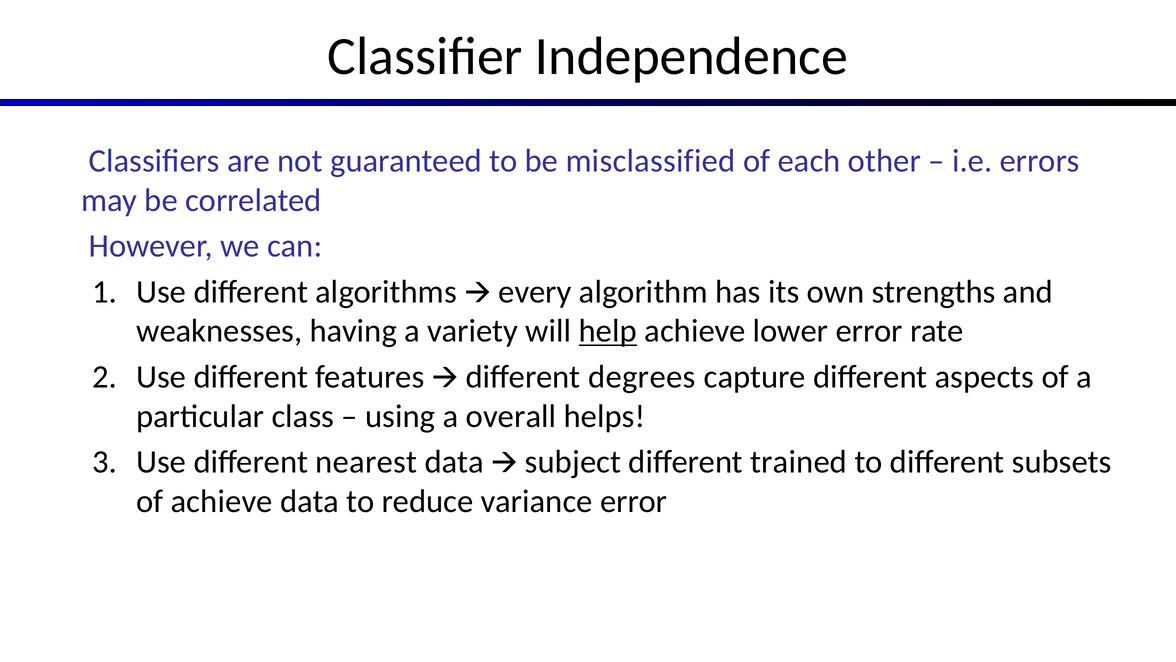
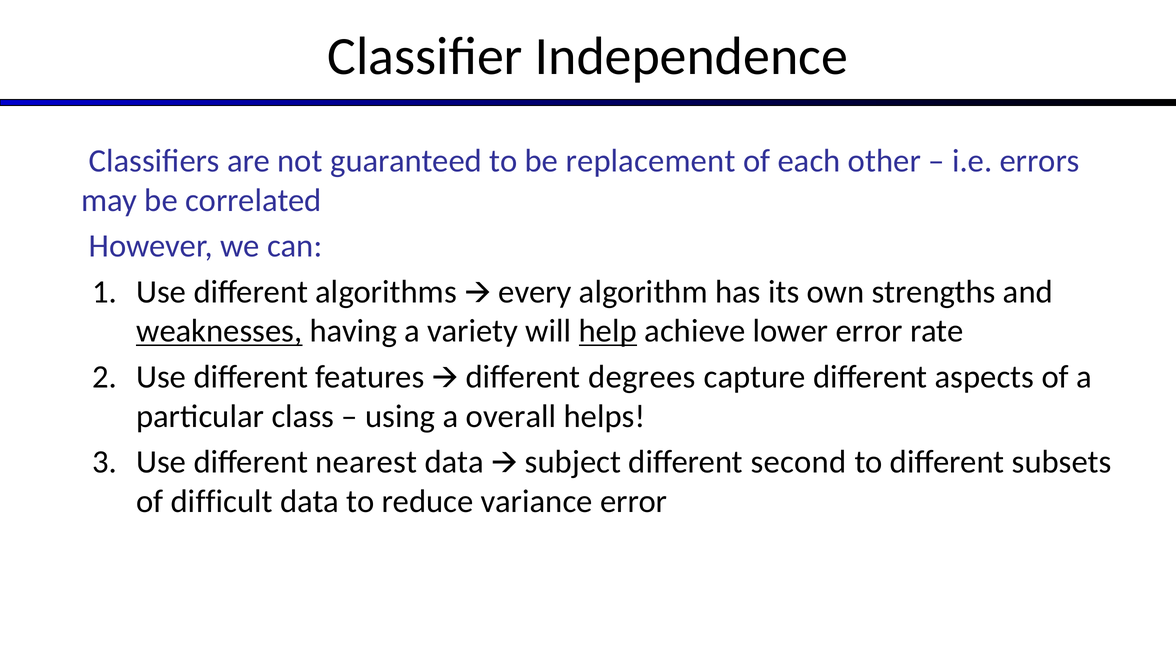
misclassified: misclassified -> replacement (651, 161)
weaknesses underline: none -> present (219, 331)
trained: trained -> second (799, 462)
of achieve: achieve -> difficult (222, 501)
